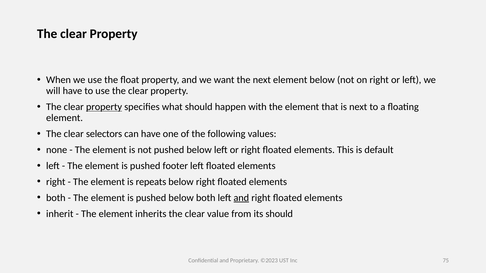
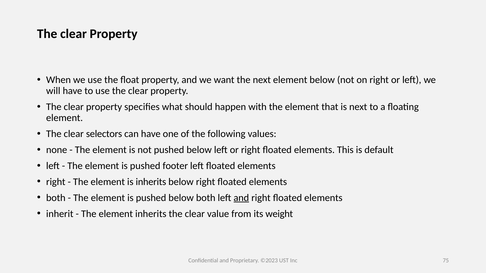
property underline: present -> none (104, 107)
is repeats: repeats -> inherits (151, 182)
its should: should -> weight (279, 214)
